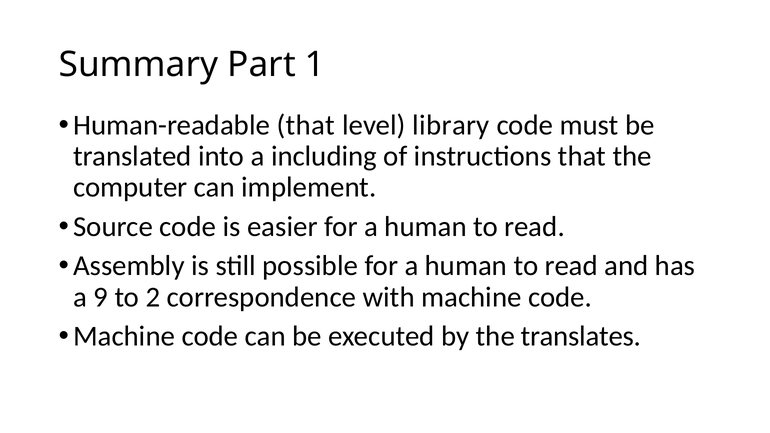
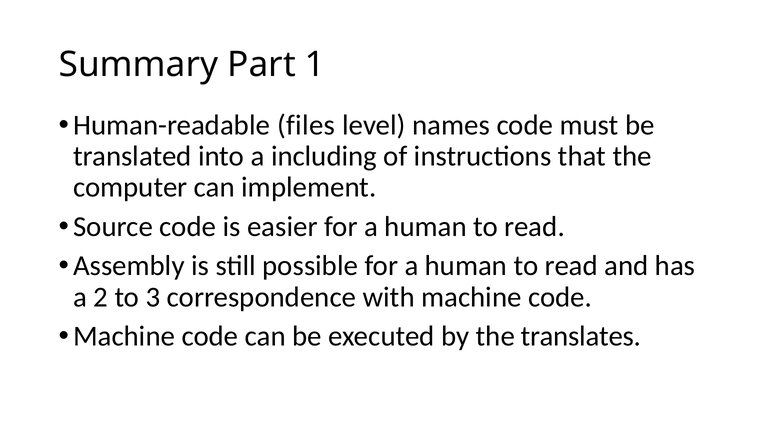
Human-readable that: that -> files (306, 125)
library: library -> names (451, 125)
9: 9 -> 2 (101, 297)
2: 2 -> 3 (153, 297)
